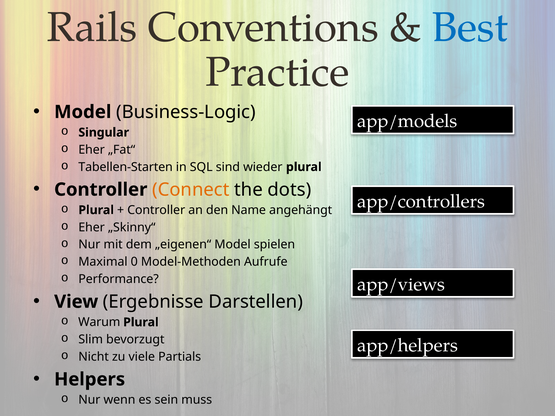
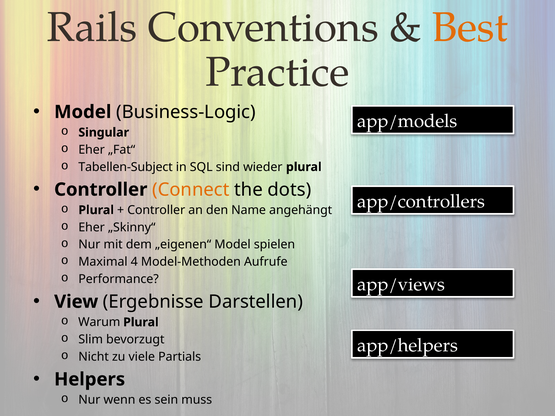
Best colour: blue -> orange (470, 28)
Tabellen-Starten: Tabellen-Starten -> Tabellen-Subject (126, 167)
0: 0 -> 4 (134, 262)
